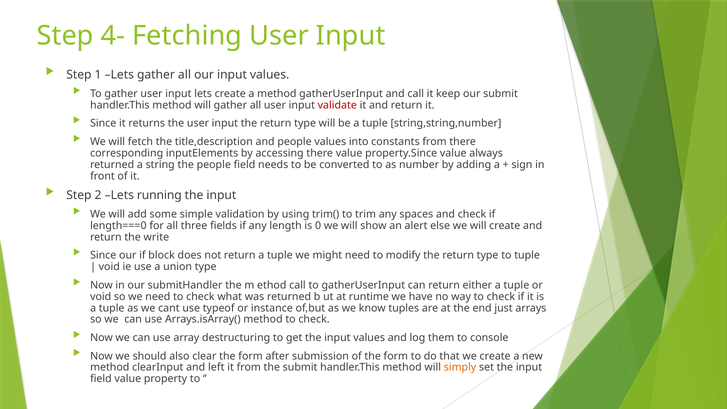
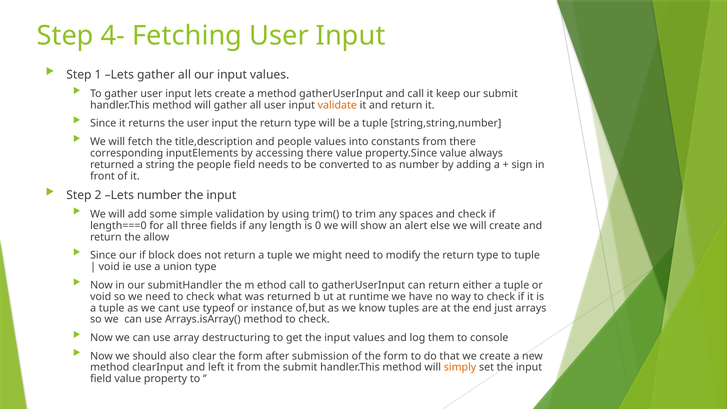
validate colour: red -> orange (337, 105)
Lets running: running -> number (159, 195)
write: write -> allow (156, 237)
